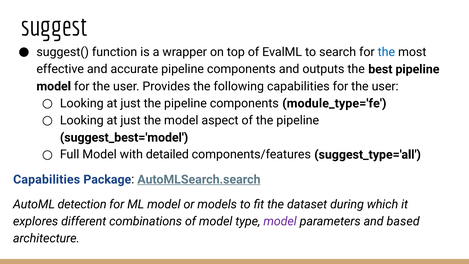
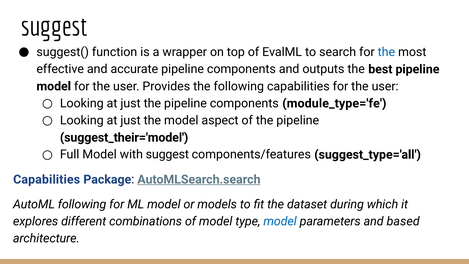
suggest_best='model: suggest_best='model -> suggest_their='model (124, 137)
with detailed: detailed -> suggest (167, 154)
AutoML detection: detection -> following (82, 204)
model colour: purple -> blue (280, 221)
